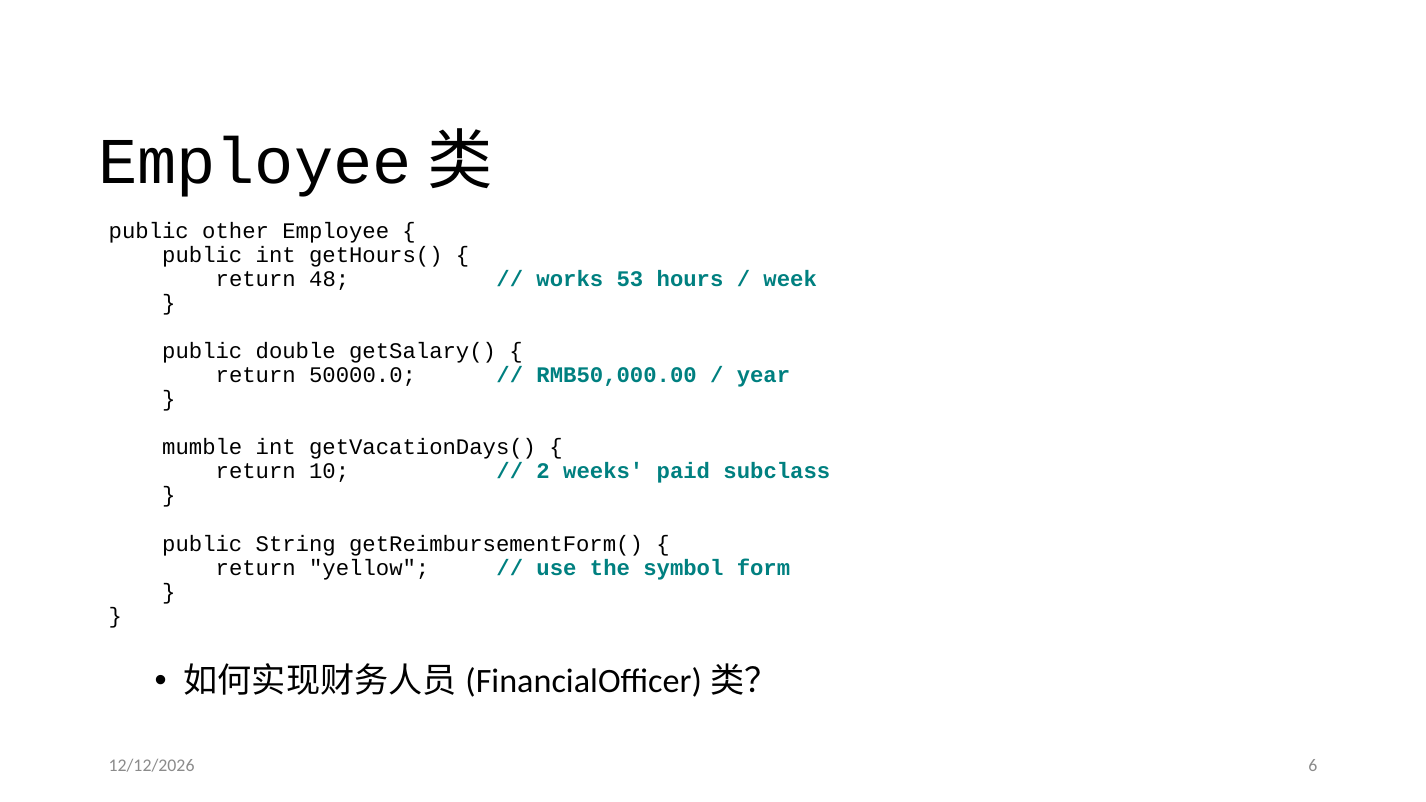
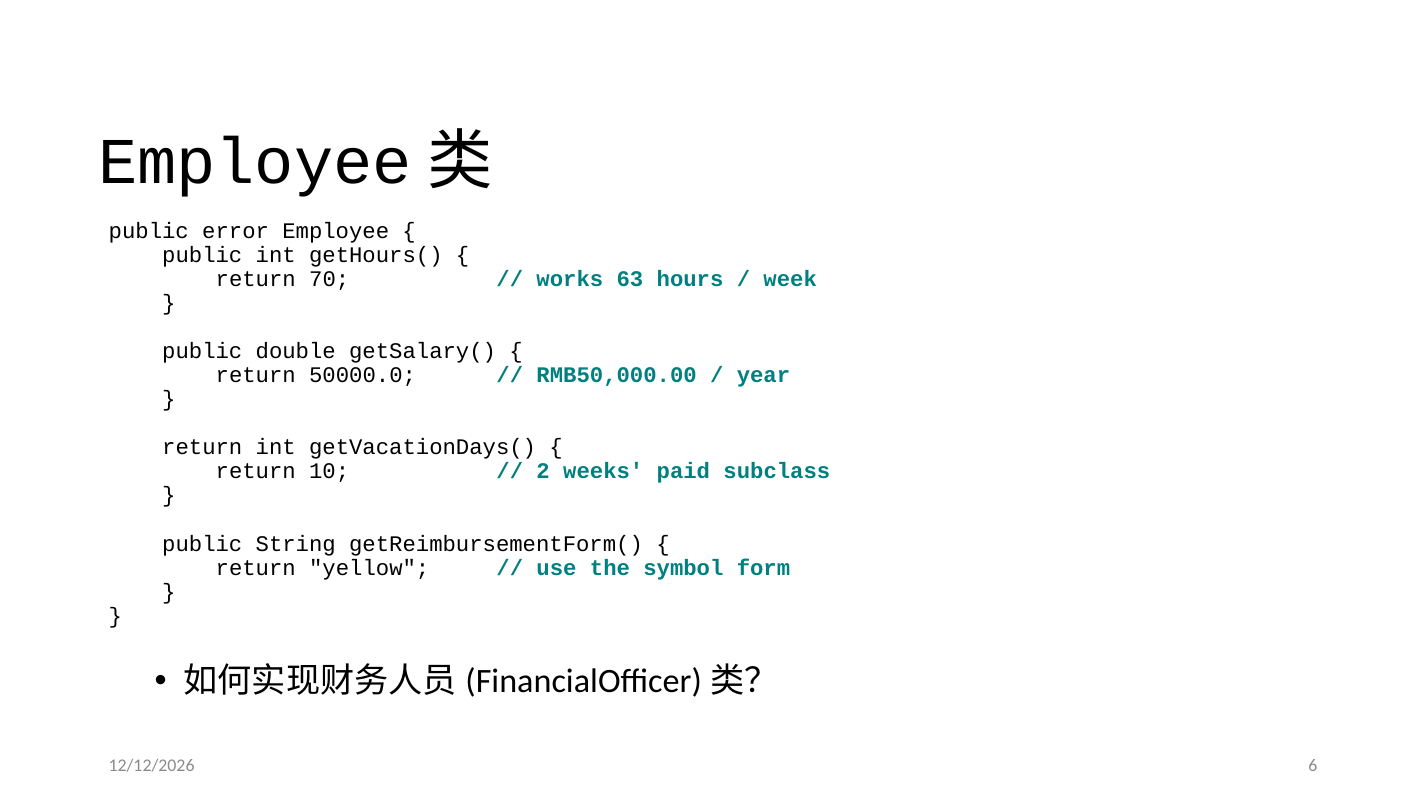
other: other -> error (236, 231)
48: 48 -> 70 (329, 279)
53: 53 -> 63 (630, 279)
mumble: mumble -> return (202, 448)
